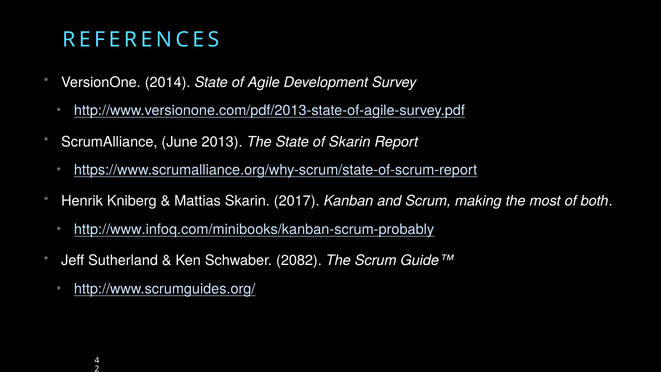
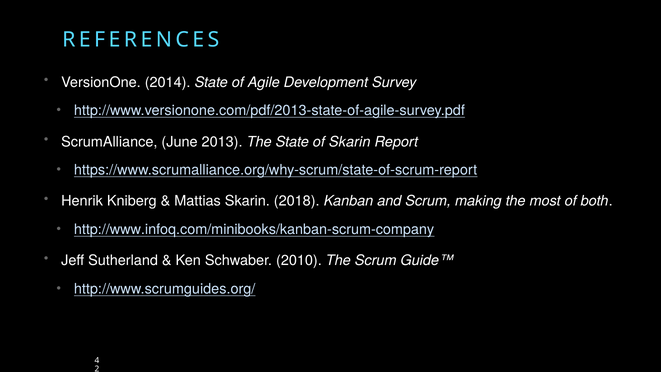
2017: 2017 -> 2018 (297, 201)
http://www.infoq.com/minibooks/kanban-scrum-probably: http://www.infoq.com/minibooks/kanban-scrum-probably -> http://www.infoq.com/minibooks/kanban-scrum-company (254, 229)
2082: 2082 -> 2010 (299, 261)
